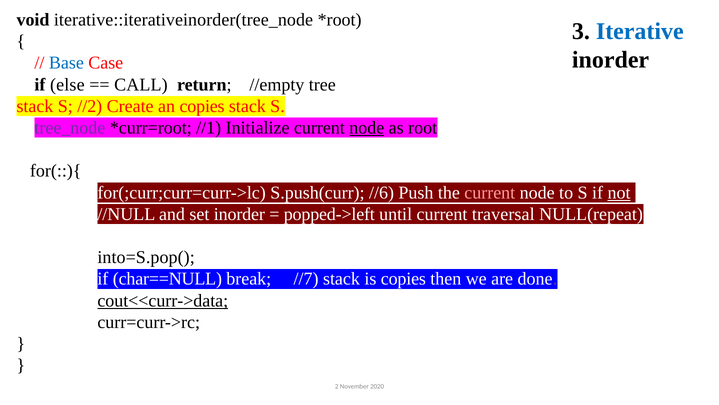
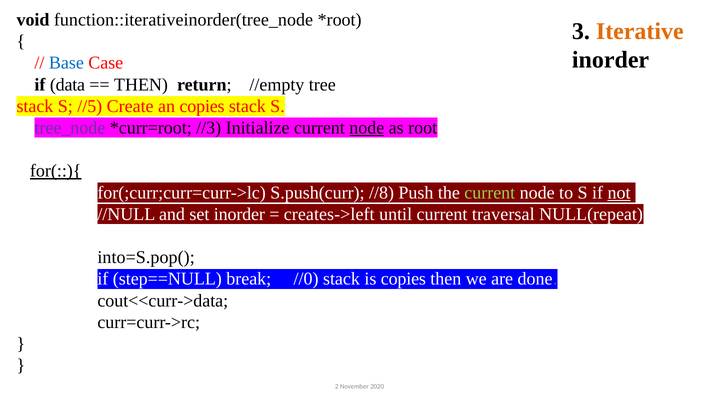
iterative::iterativeinorder(tree_node: iterative::iterativeinorder(tree_node -> function::iterativeinorder(tree_node (183, 20)
Iterative colour: blue -> orange (640, 31)
else: else -> data (67, 84)
CALL: CALL -> THEN (141, 84)
//2: //2 -> //5 (90, 106)
//1: //1 -> //3 (209, 128)
for(::){ underline: none -> present (56, 171)
//6: //6 -> //8 (382, 192)
current colour: pink -> light green (490, 192)
popped->left: popped->left -> creates->left (329, 214)
char==NULL: char==NULL -> step==NULL (167, 279)
//7: //7 -> //0 (306, 279)
cout<<curr->data underline: present -> none (163, 300)
